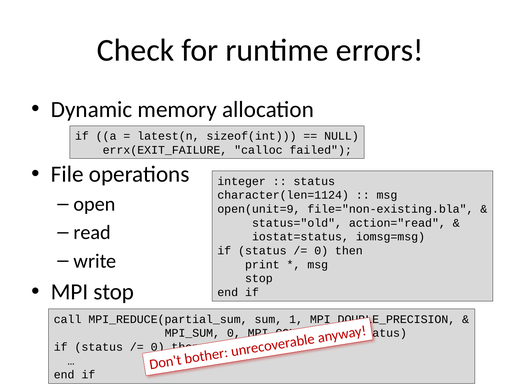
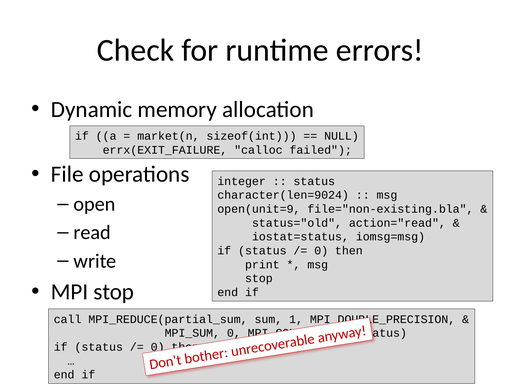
latest(n: latest(n -> market(n (168, 136)
character(len=1124: character(len=1124 -> character(len=9024 (283, 195)
